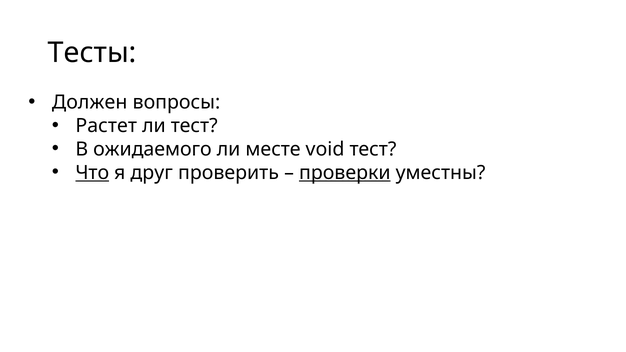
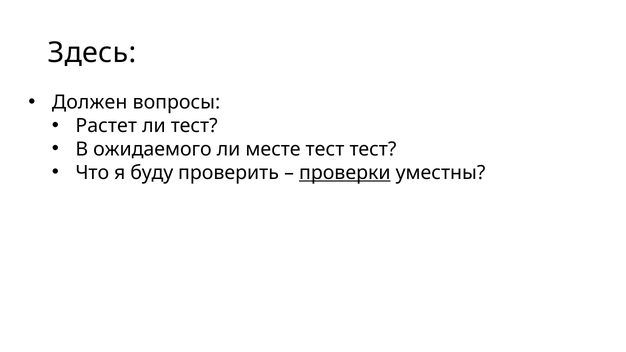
Тесты: Тесты -> Здесь (92, 53)
месте void: void -> тест (325, 149)
Что underline: present -> none (92, 173)
друг: друг -> буду (152, 173)
